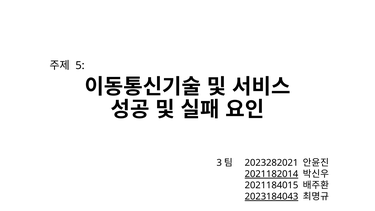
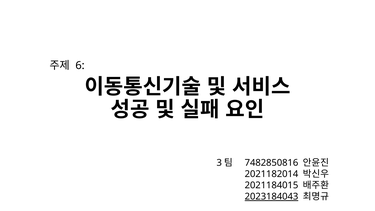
5: 5 -> 6 (80, 65)
2023282021: 2023282021 -> 7482850816 (271, 163)
2021182014 underline: present -> none (271, 174)
